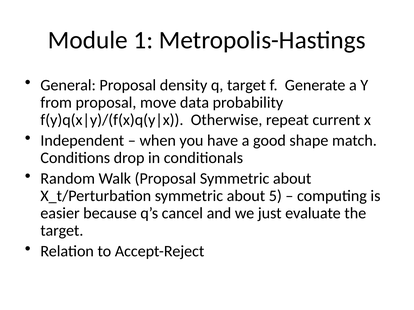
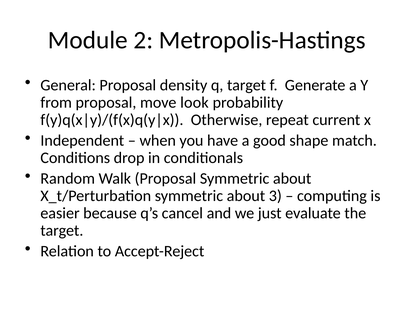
1: 1 -> 2 (143, 40)
data: data -> look (194, 103)
5: 5 -> 3 (275, 196)
